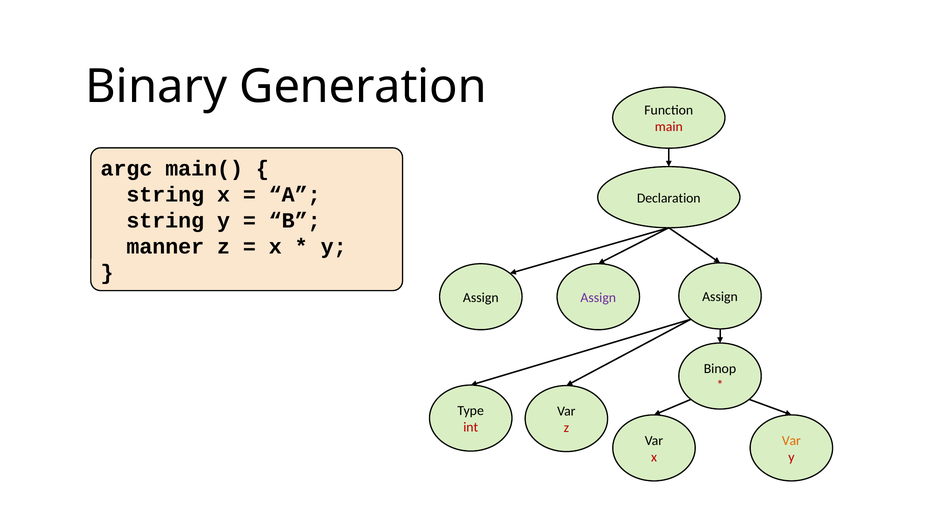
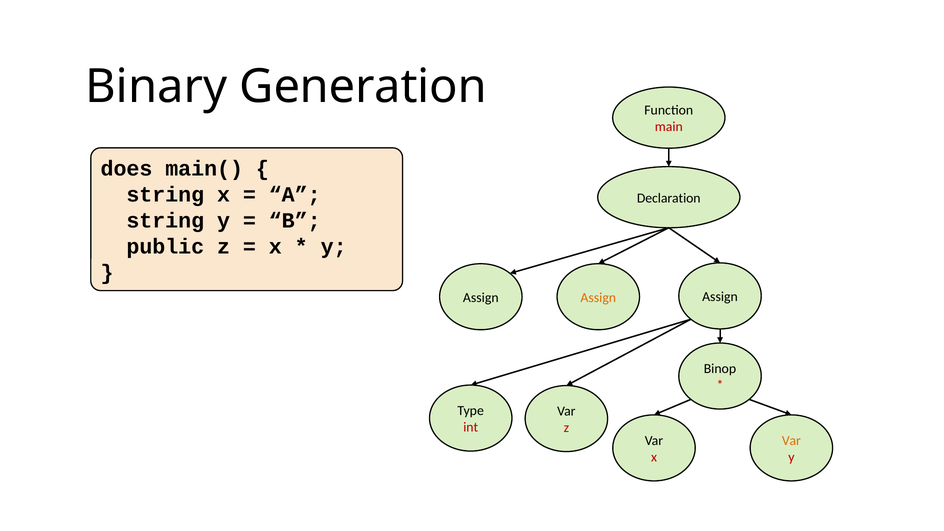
argc: argc -> does (127, 169)
manner: manner -> public (165, 246)
Assign colour: purple -> orange (598, 298)
